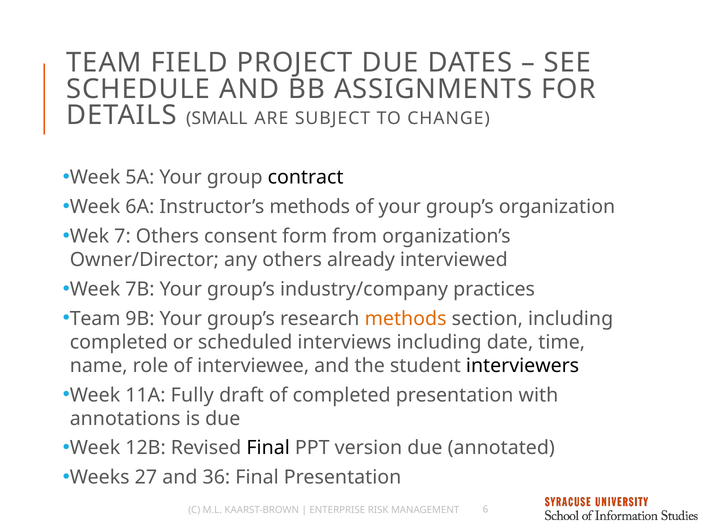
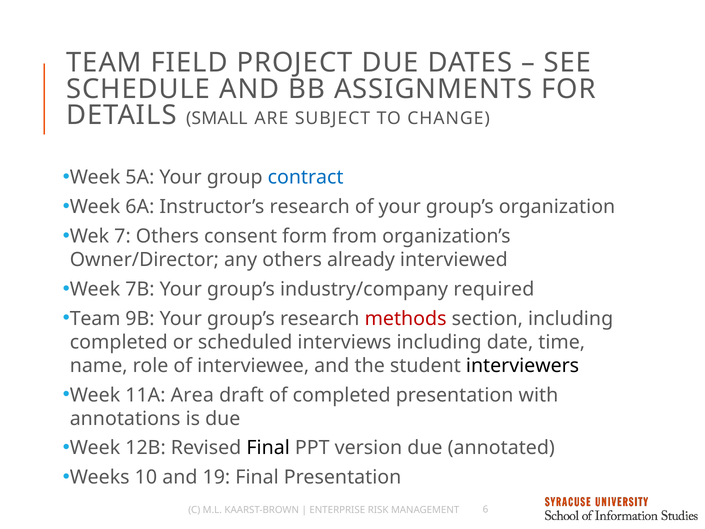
contract colour: black -> blue (306, 177)
Instructor’s methods: methods -> research (310, 207)
practices: practices -> required (494, 289)
methods colour: orange -> red (406, 318)
Fully: Fully -> Area (192, 395)
27: 27 -> 10 (146, 477)
36: 36 -> 19 (216, 477)
